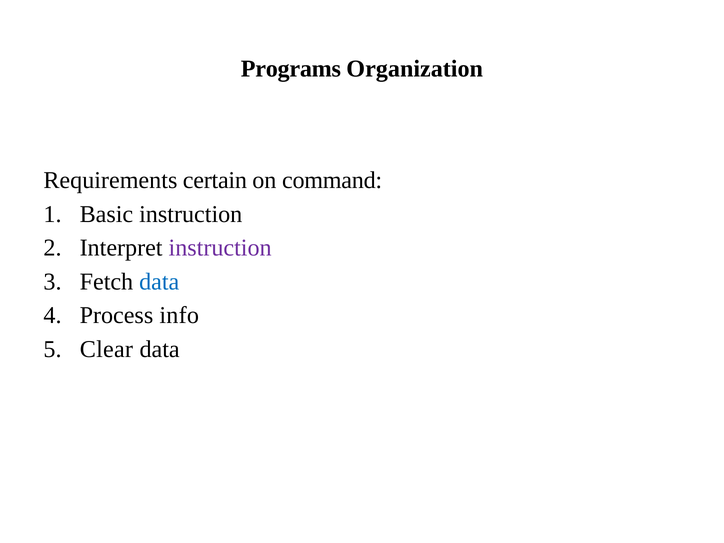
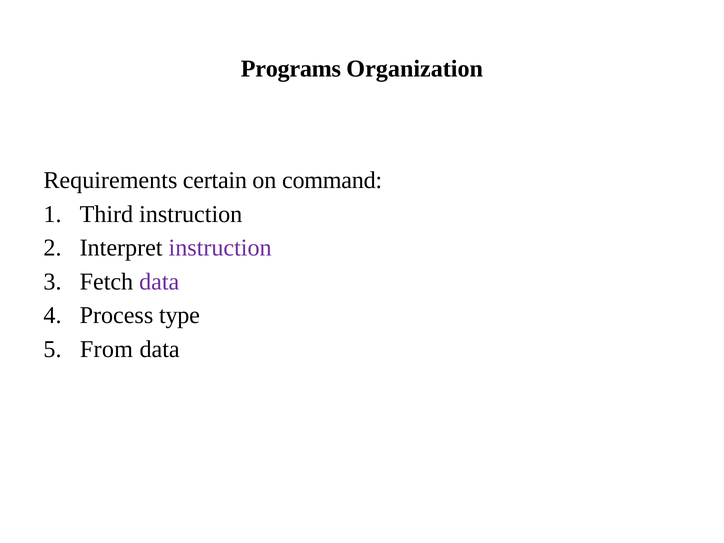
Basic: Basic -> Third (106, 214)
data colour: blue -> purple (159, 282)
info: info -> type (179, 315)
Clear: Clear -> From (106, 349)
